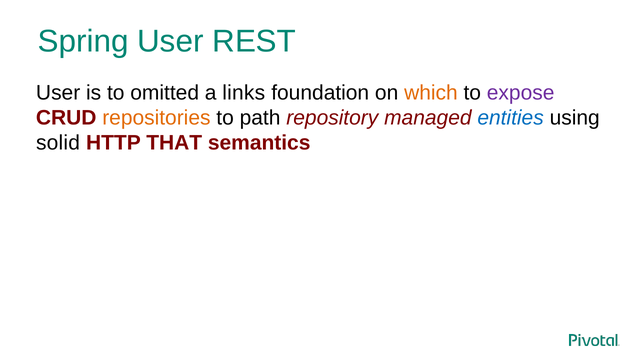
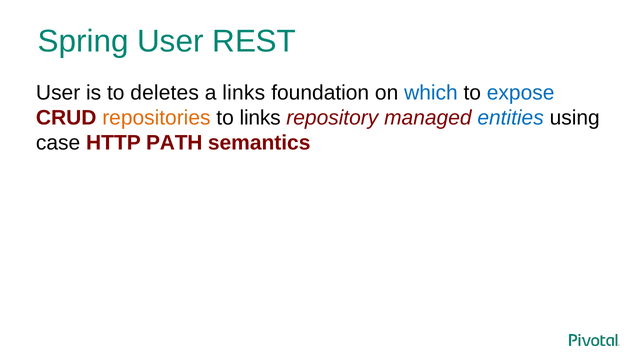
omitted: omitted -> deletes (165, 93)
which colour: orange -> blue (431, 93)
expose colour: purple -> blue (521, 93)
to path: path -> links (260, 118)
solid: solid -> case (58, 143)
THAT: THAT -> PATH (174, 143)
